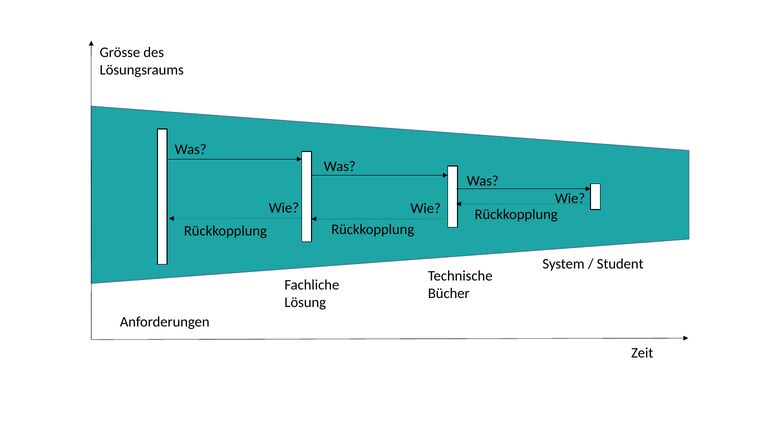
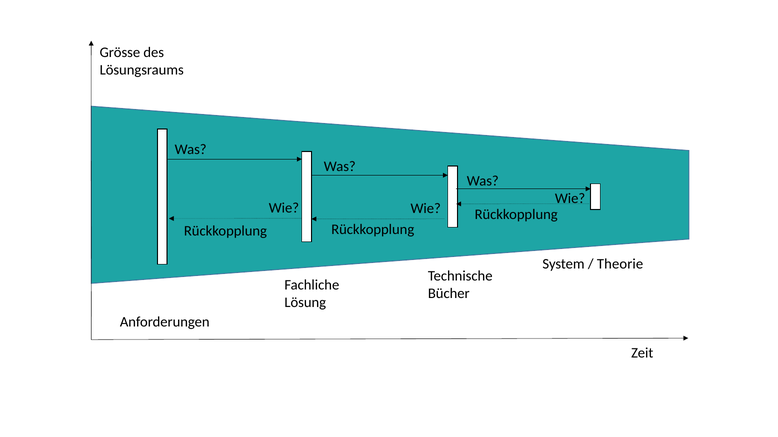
Student: Student -> Theorie (620, 264)
